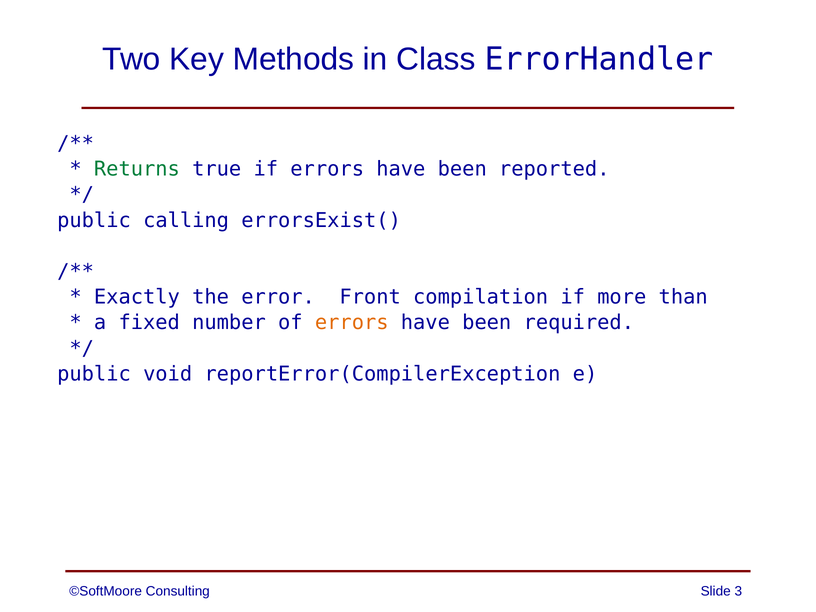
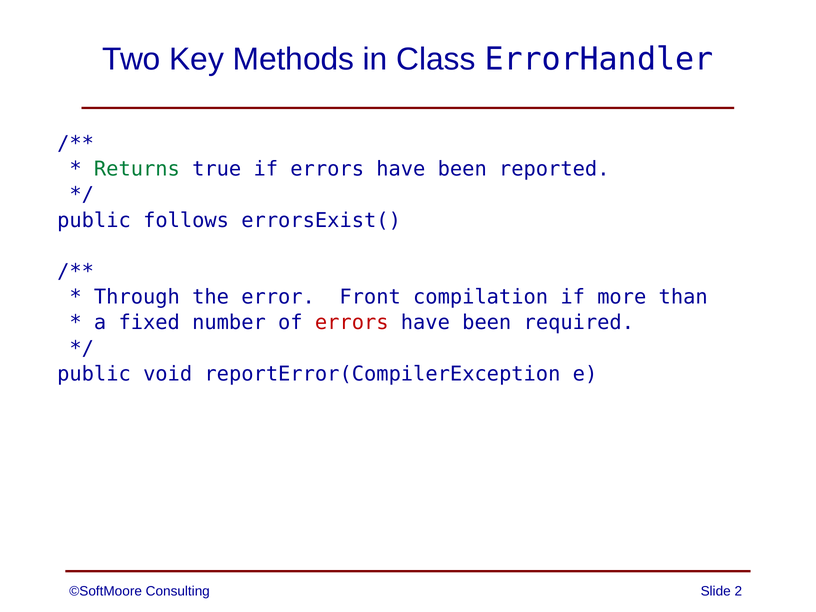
calling: calling -> follows (186, 220)
Exactly: Exactly -> Through (137, 297)
errors colour: orange -> red (352, 323)
3: 3 -> 2 (738, 591)
